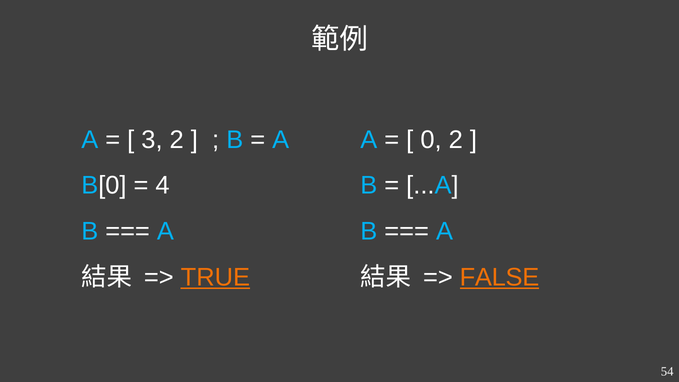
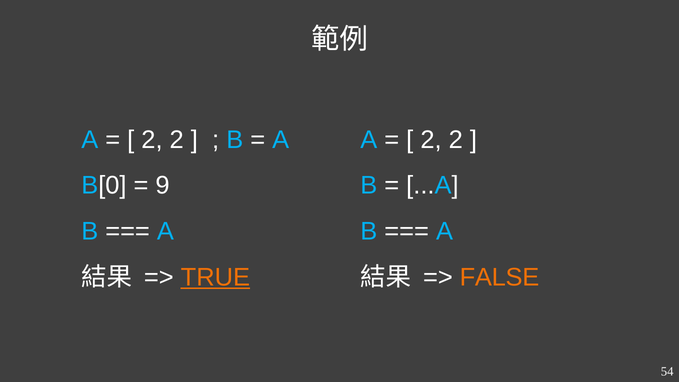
3: 3 -> 2 (152, 140)
0: 0 -> 2 (431, 140)
4: 4 -> 9 (163, 186)
FALSE underline: present -> none (499, 277)
